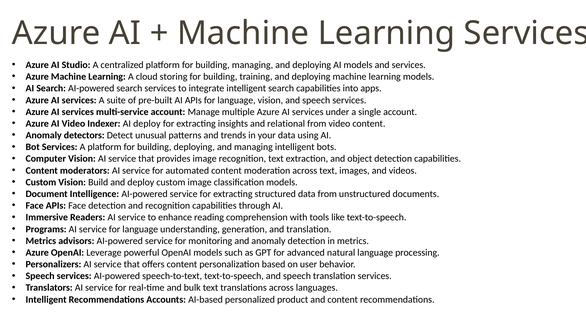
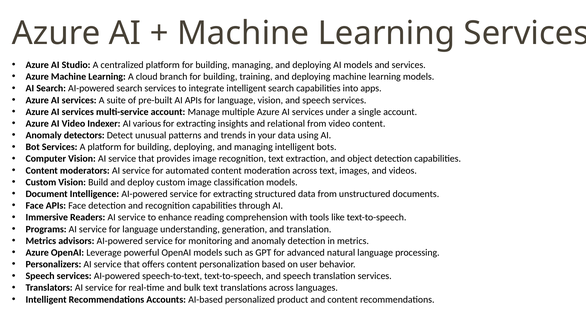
storing: storing -> branch (174, 77)
AI deploy: deploy -> various (147, 123)
